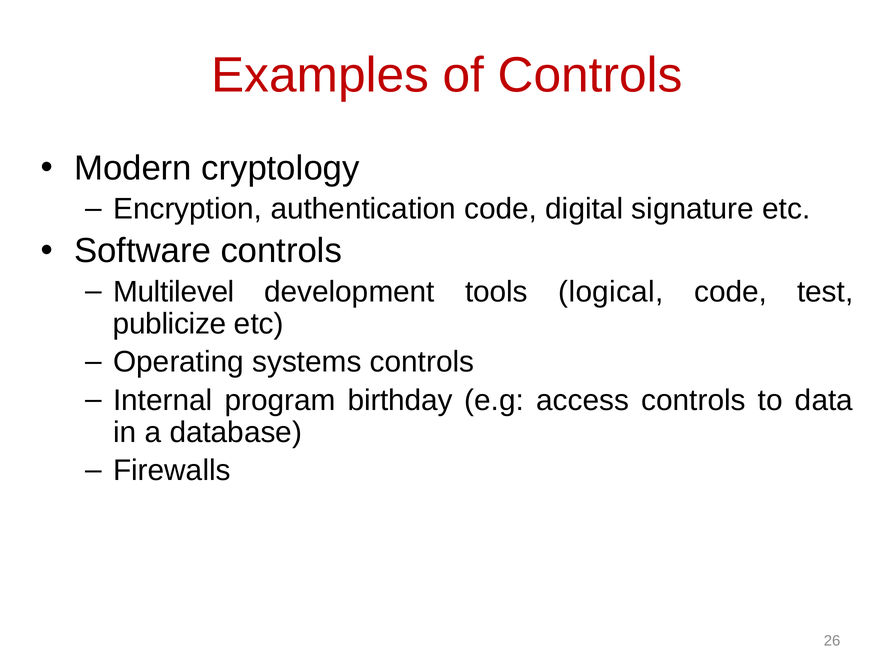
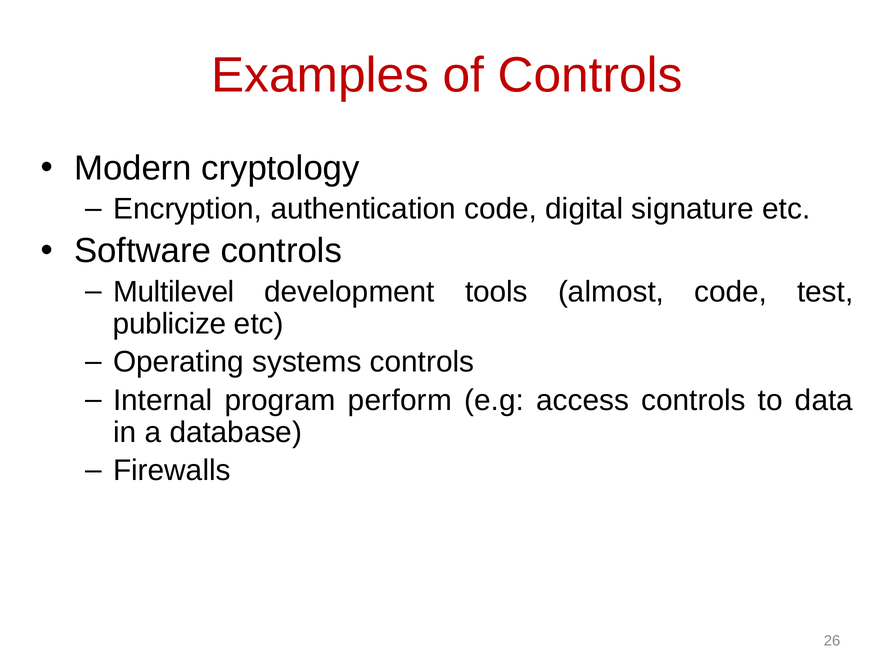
logical: logical -> almost (611, 292)
birthday: birthday -> perform (400, 400)
